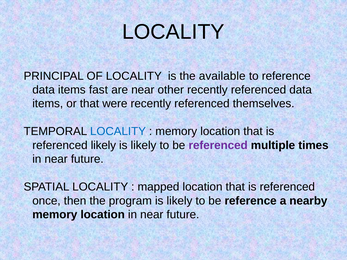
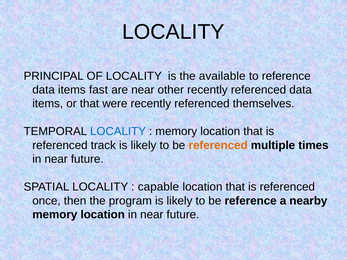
referenced likely: likely -> track (103, 145)
referenced colour: purple -> orange (218, 145)
mapped: mapped -> capable (158, 187)
